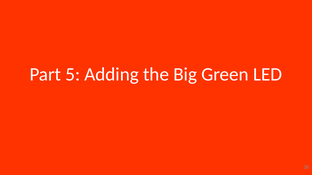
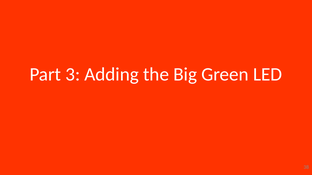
5: 5 -> 3 (73, 75)
